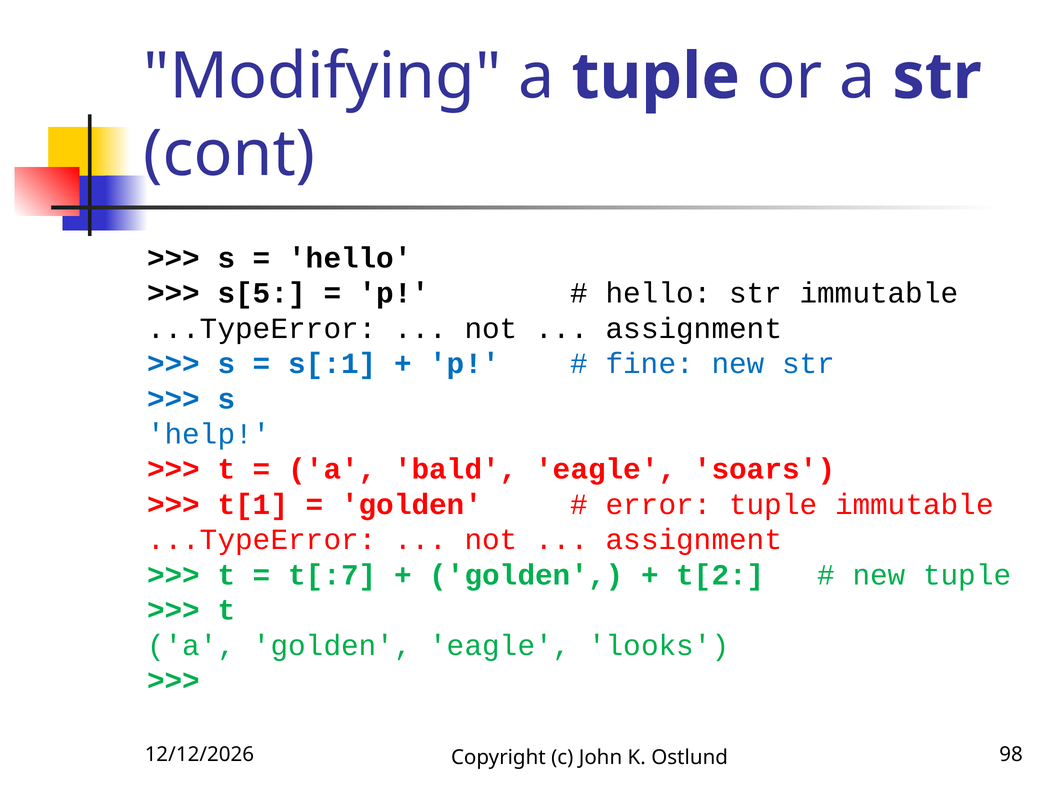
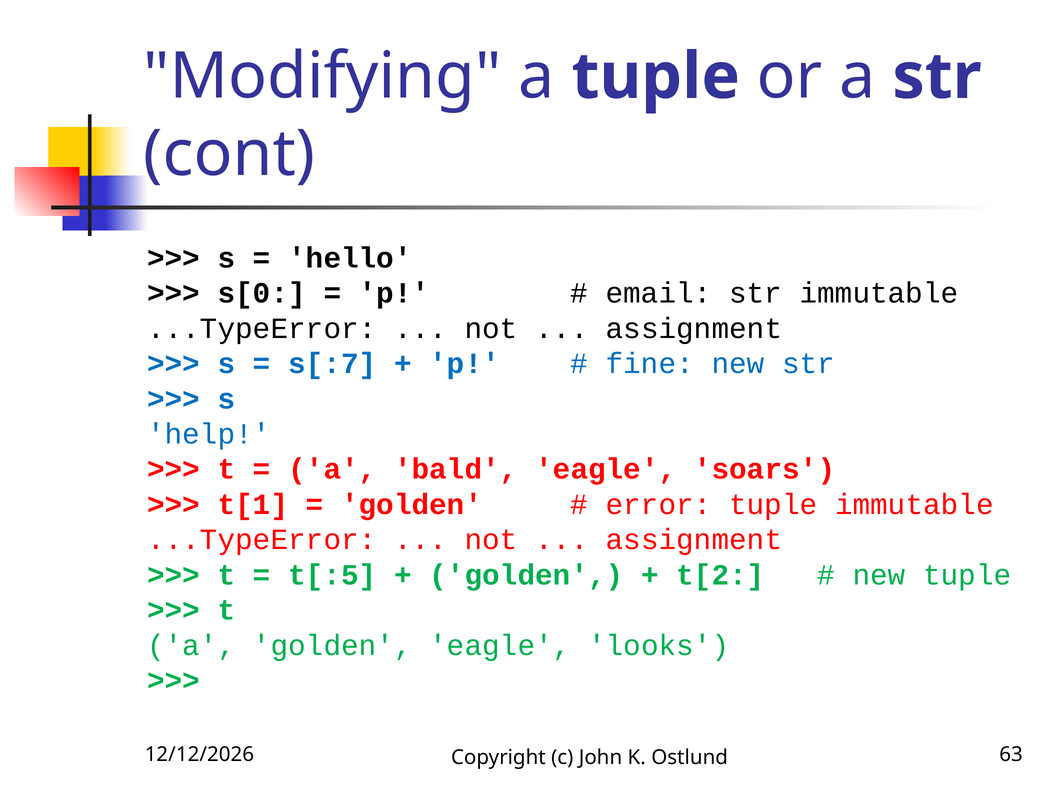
s[5: s[5 -> s[0 (262, 293)
hello: hello -> email (659, 293)
s[:1: s[:1 -> s[:7 (332, 364)
t[:7: t[:7 -> t[:5 (332, 575)
98: 98 -> 63 (1011, 754)
